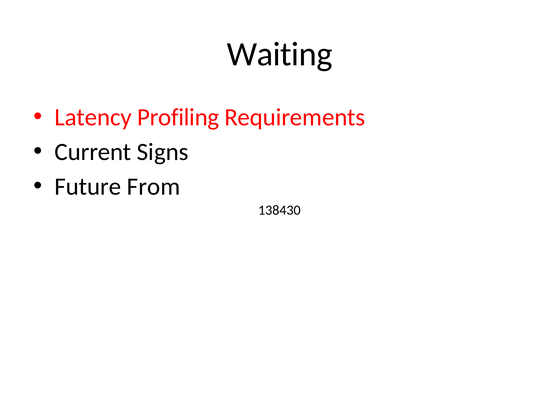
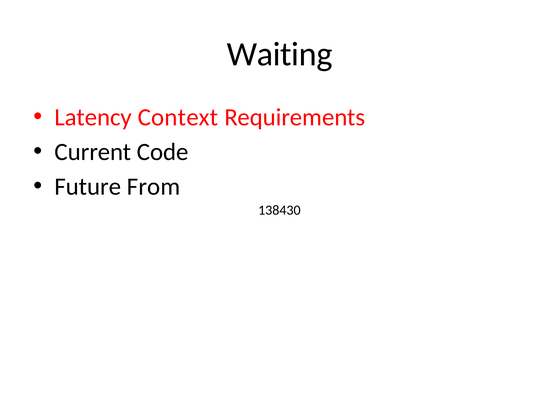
Profiling: Profiling -> Context (178, 117)
Signs: Signs -> Code (163, 152)
